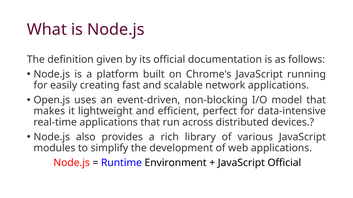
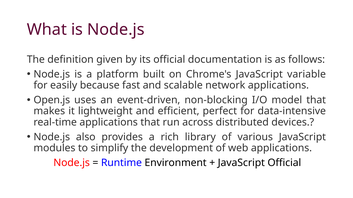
running: running -> variable (307, 74)
creating: creating -> because (100, 86)
